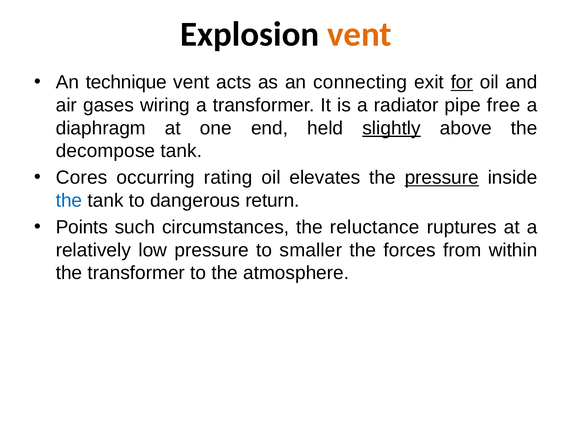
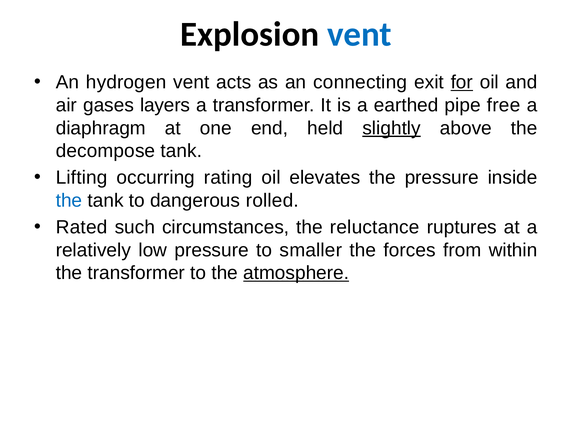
vent colour: orange -> blue (359, 34)
technique: technique -> hydrogen (126, 82)
wiring: wiring -> layers (165, 105)
radiator: radiator -> earthed (406, 105)
Cores: Cores -> Lifting (82, 178)
pressure underline: present -> none (442, 178)
return: return -> rolled (272, 201)
Points: Points -> Rated (82, 227)
atmosphere underline: none -> present (296, 273)
